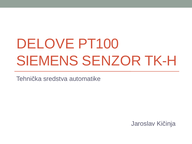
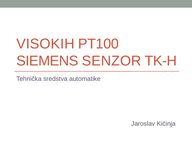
DELOVE: DELOVE -> VISOKIH (45, 44)
